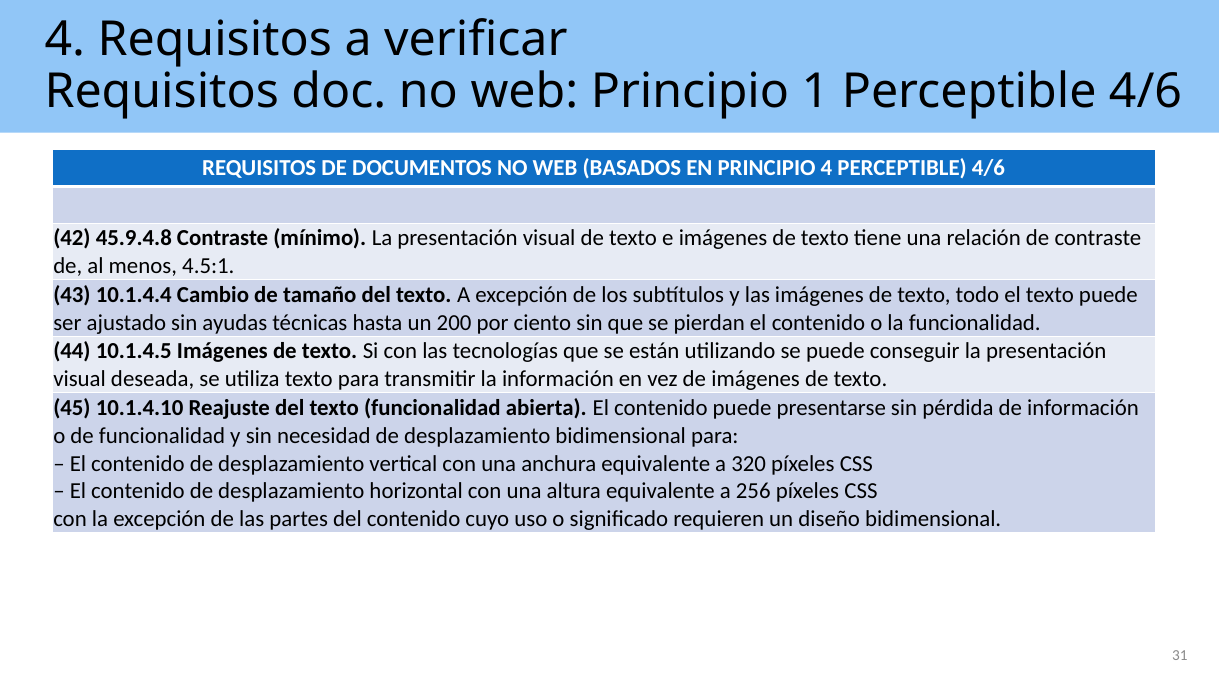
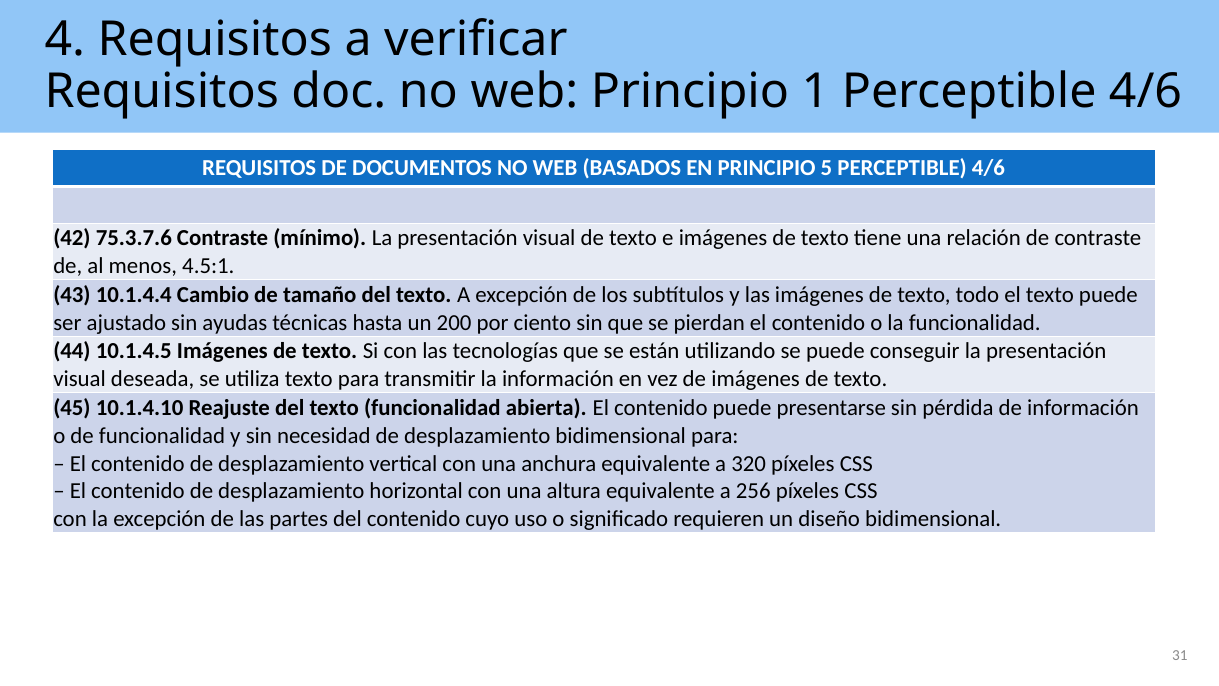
PRINCIPIO 4: 4 -> 5 (826, 168)
45.9.4.8: 45.9.4.8 -> 75.3.7.6 (134, 238)
